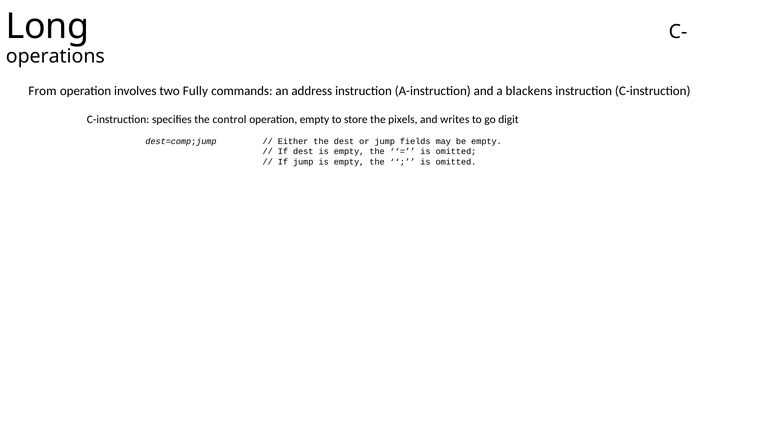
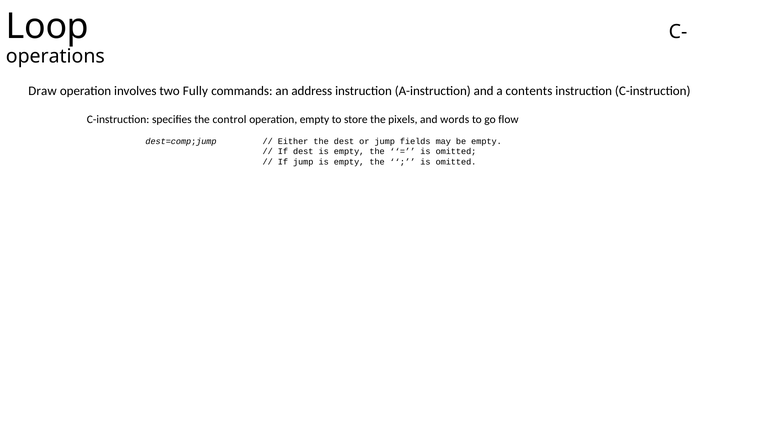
Long: Long -> Loop (47, 26)
From: From -> Draw (43, 91)
blackens: blackens -> contents (529, 91)
writes: writes -> words (455, 119)
digit: digit -> flow (508, 119)
